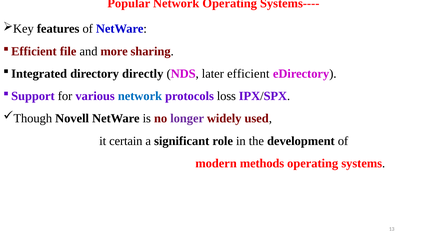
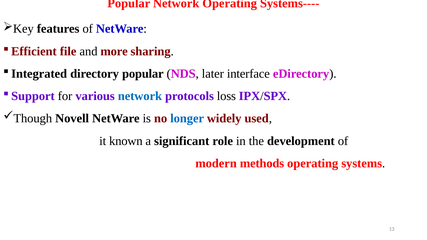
directory directly: directly -> popular (143, 74)
efficient: efficient -> interface (248, 74)
longer colour: purple -> blue (187, 119)
certain: certain -> known (126, 141)
